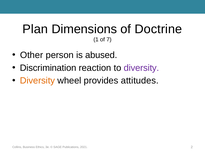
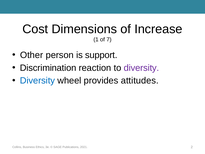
Plan: Plan -> Cost (35, 29)
Doctrine: Doctrine -> Increase (158, 29)
abused: abused -> support (101, 55)
Diversity colour: orange -> blue (37, 81)
